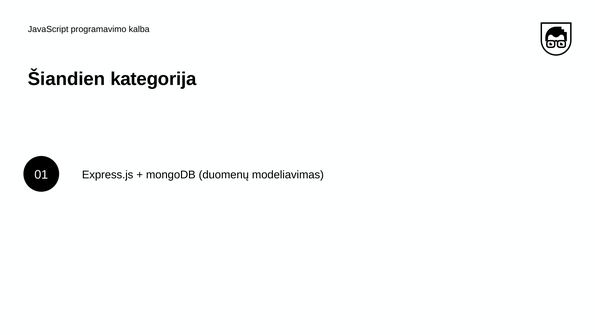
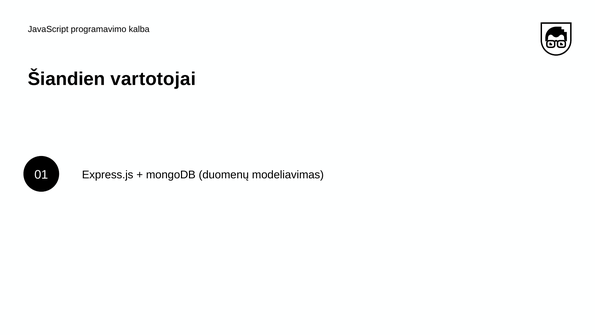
kategorija: kategorija -> vartotojai (153, 79)
